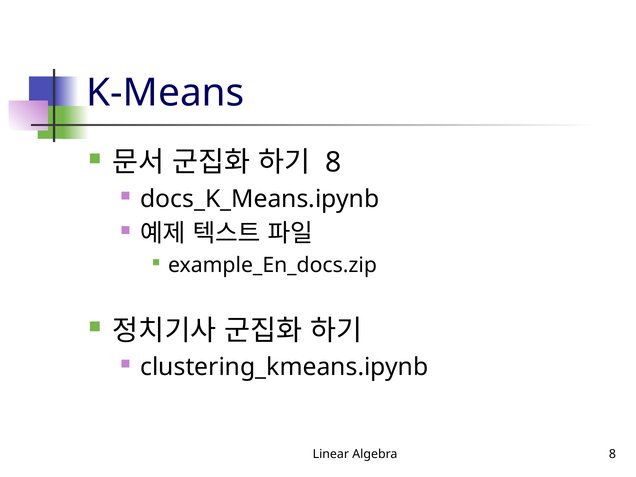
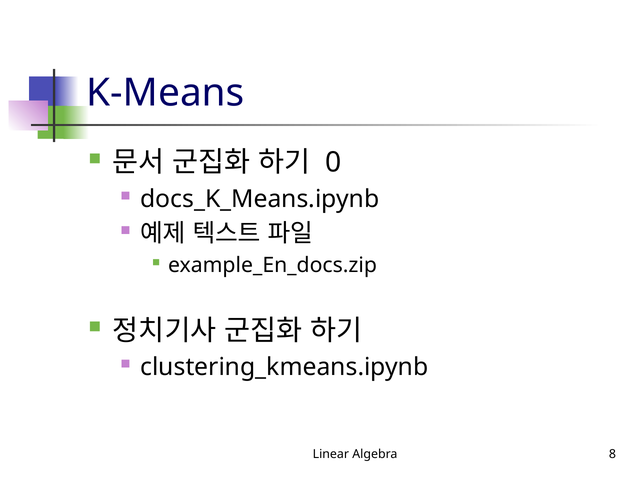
8: 8 -> 0 (333, 162)
